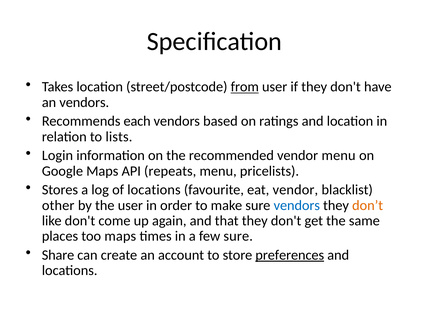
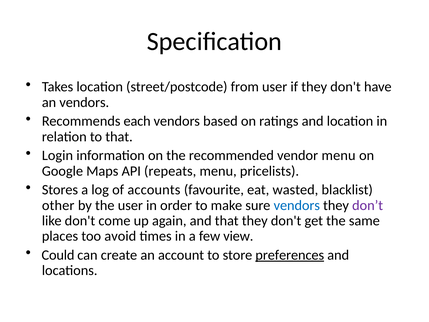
from underline: present -> none (245, 87)
to lists: lists -> that (119, 137)
of locations: locations -> accounts (154, 190)
eat vendor: vendor -> wasted (295, 190)
don’t colour: orange -> purple (368, 205)
too maps: maps -> avoid (120, 236)
few sure: sure -> view (238, 236)
Share: Share -> Could (58, 255)
